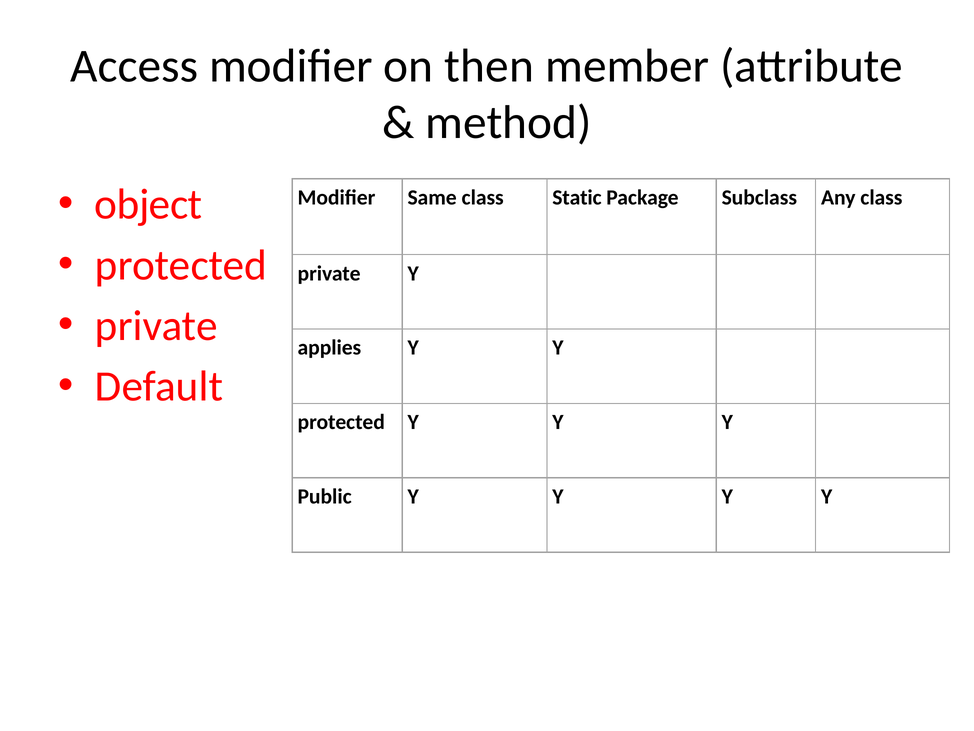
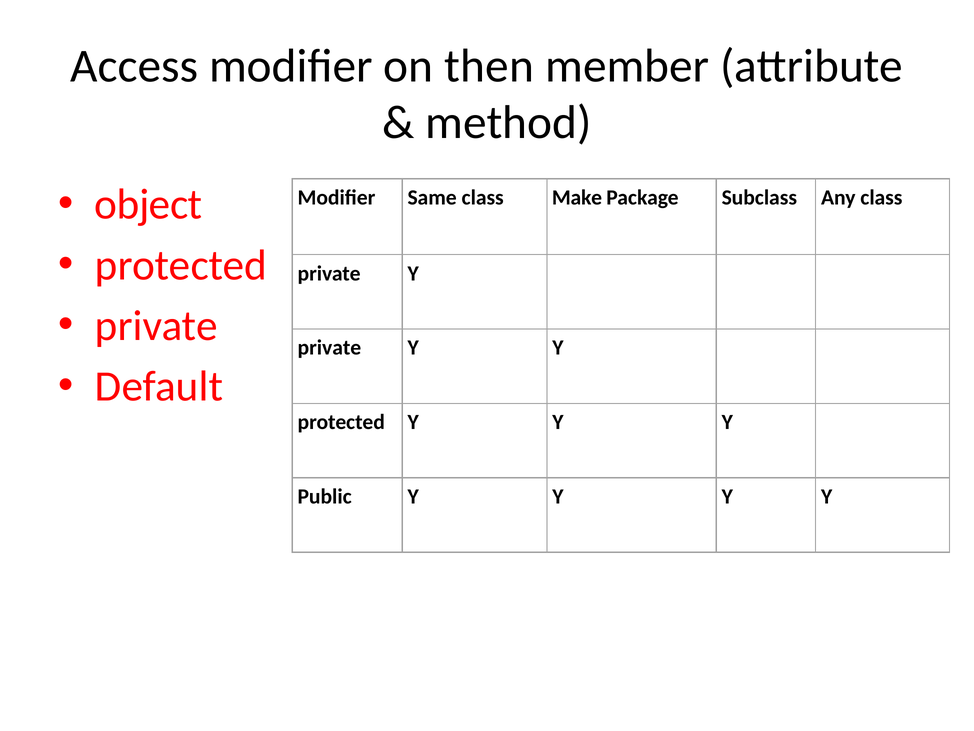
Static: Static -> Make (577, 197)
applies: applies -> private (329, 348)
